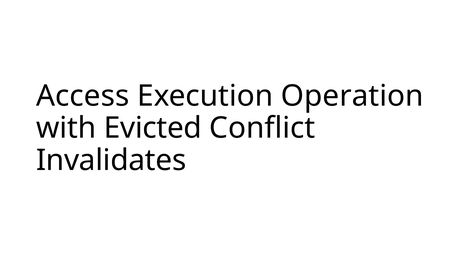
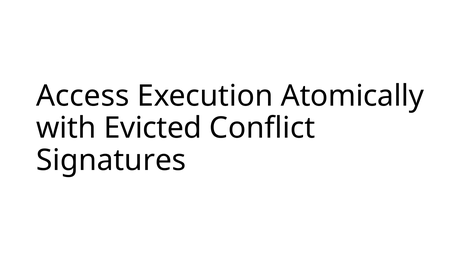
Operation: Operation -> Atomically (352, 96)
Invalidates: Invalidates -> Signatures (111, 160)
